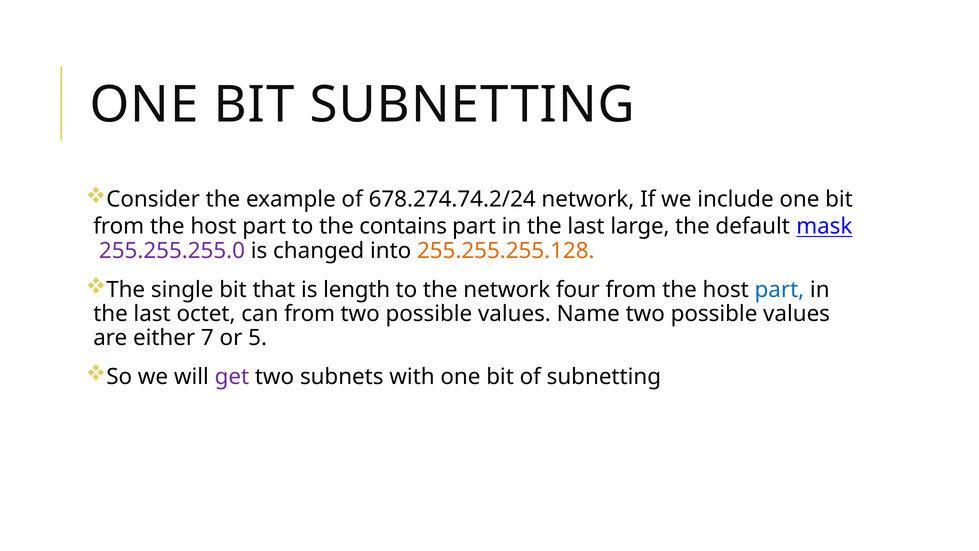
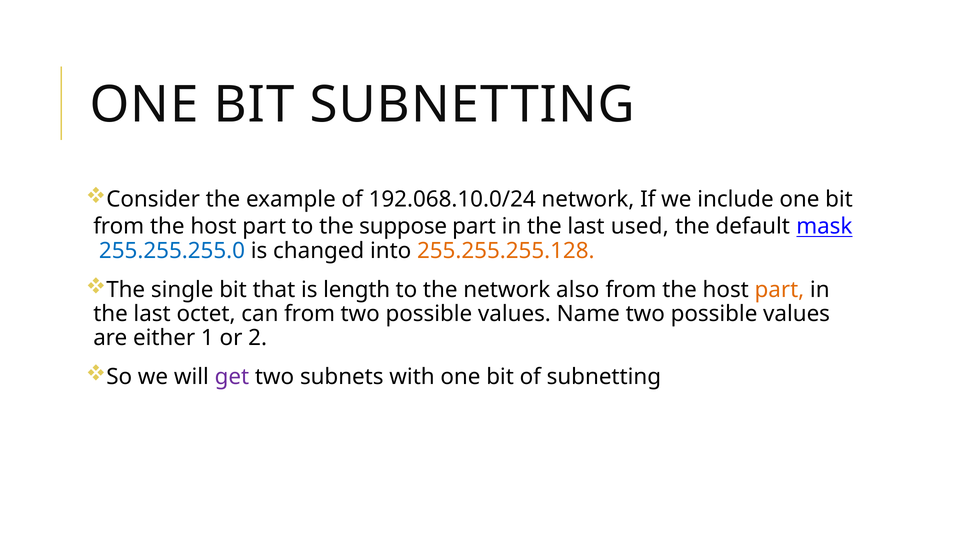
678.274.74.2/24: 678.274.74.2/24 -> 192.068.10.0/24 (452, 199)
contains: contains -> suppose (403, 226)
large: large -> used (640, 226)
255.255.255.0 colour: purple -> blue (172, 251)
four: four -> also (578, 289)
part colour: blue -> orange (779, 289)
7: 7 -> 1 (207, 338)
5: 5 -> 2 (258, 338)
